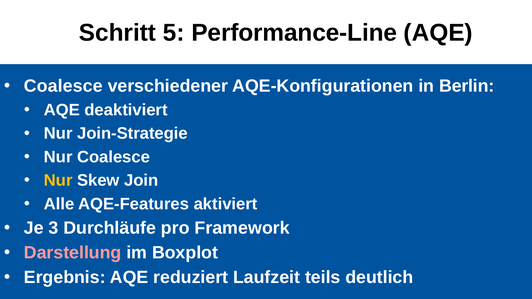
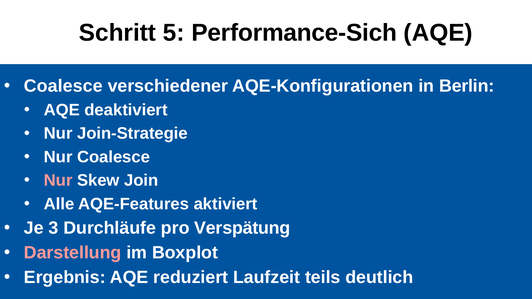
Performance-Line: Performance-Line -> Performance-Sich (294, 33)
Nur colour: yellow -> pink (58, 181)
Framework: Framework -> Verspätung (242, 228)
